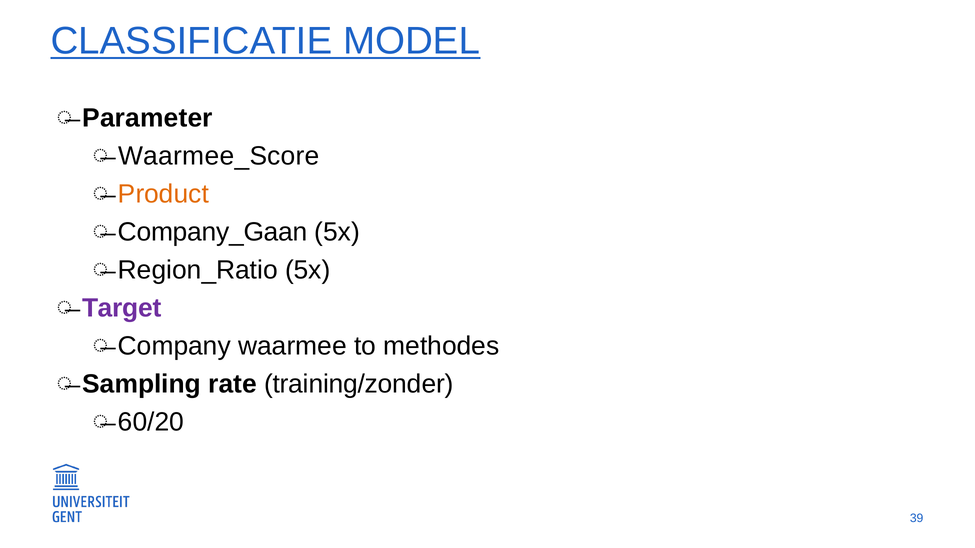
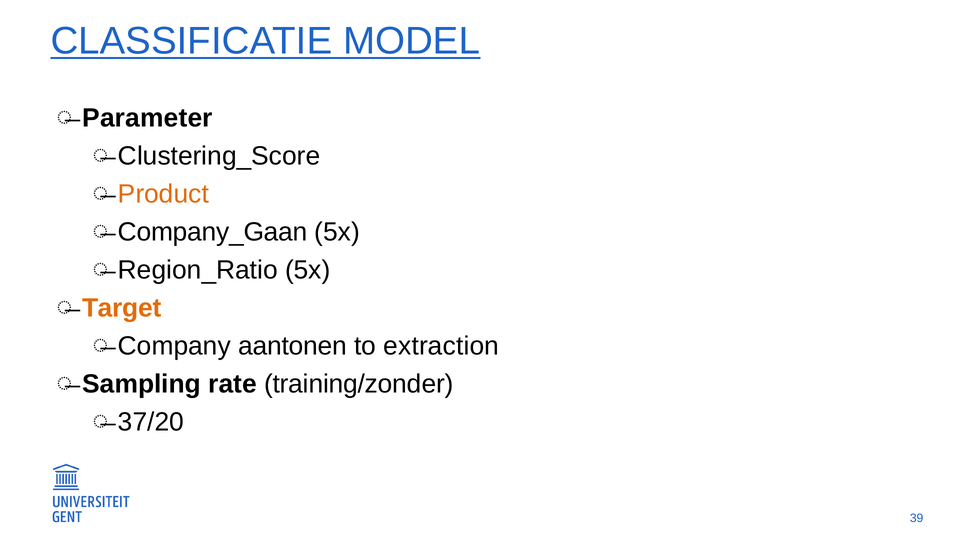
Waarmee_Score: Waarmee_Score -> Clustering_Score (219, 156)
Target colour: purple -> orange (122, 308)
waarmee: waarmee -> aantonen (293, 346)
methodes: methodes -> extraction (441, 346)
60/20: 60/20 -> 37/20 (151, 422)
